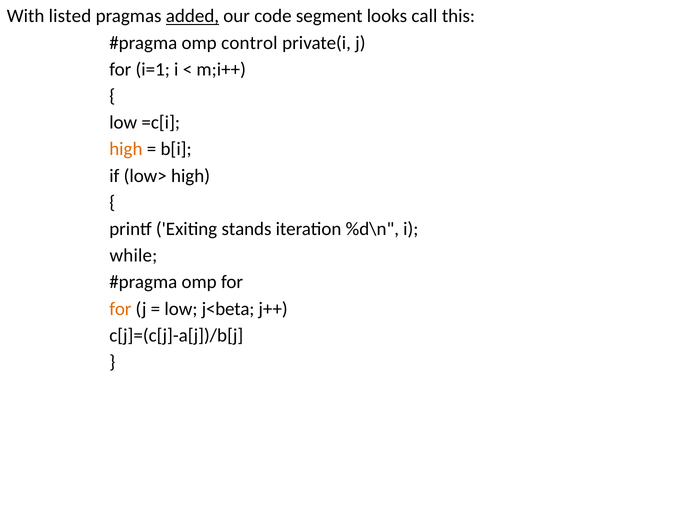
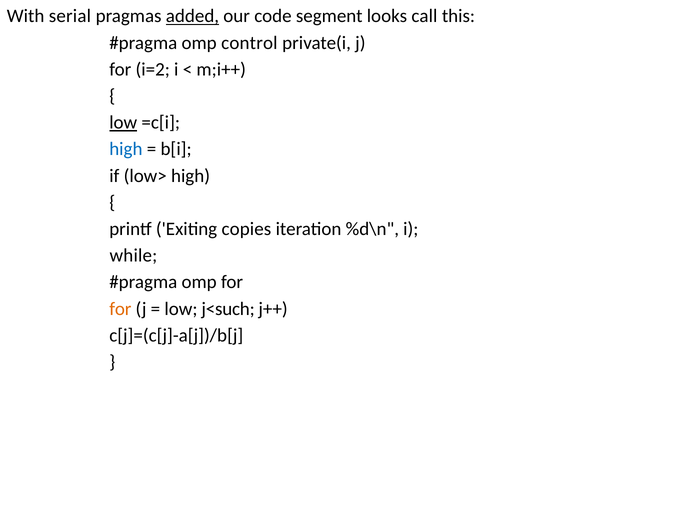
listed: listed -> serial (70, 16)
i=1: i=1 -> i=2 (153, 69)
low underline: none -> present (123, 122)
high colour: orange -> blue (126, 149)
stands: stands -> copies (246, 229)
j<beta: j<beta -> j<such (228, 308)
